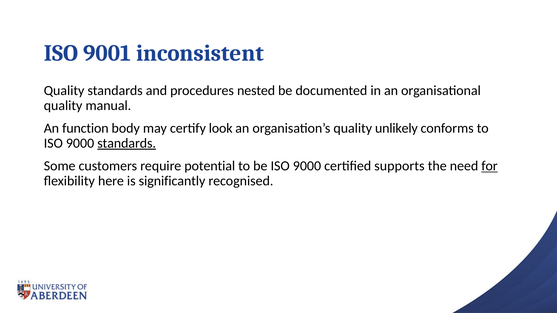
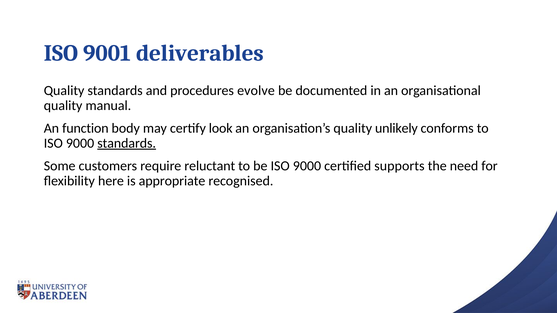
inconsistent: inconsistent -> deliverables (200, 53)
nested: nested -> evolve (256, 91)
potential: potential -> reluctant (210, 166)
for underline: present -> none (490, 166)
significantly: significantly -> appropriate (172, 181)
